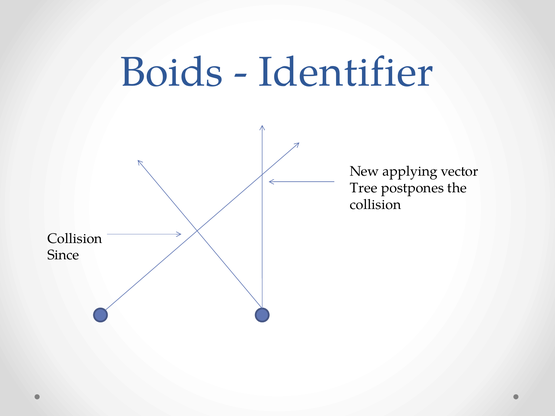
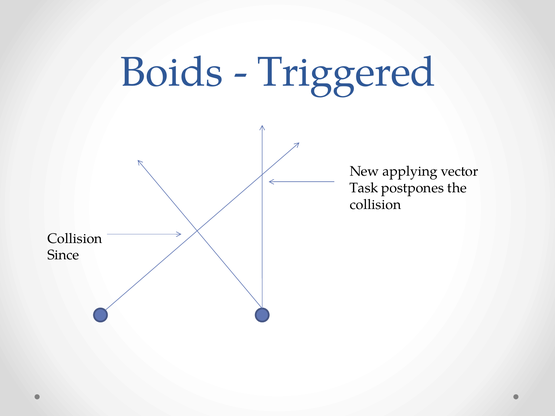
Identifier: Identifier -> Triggered (346, 72)
Tree: Tree -> Task (364, 188)
